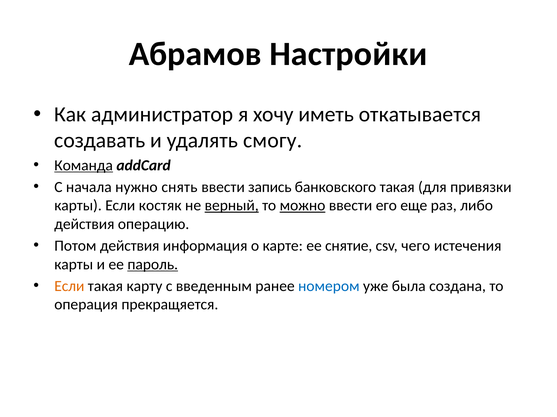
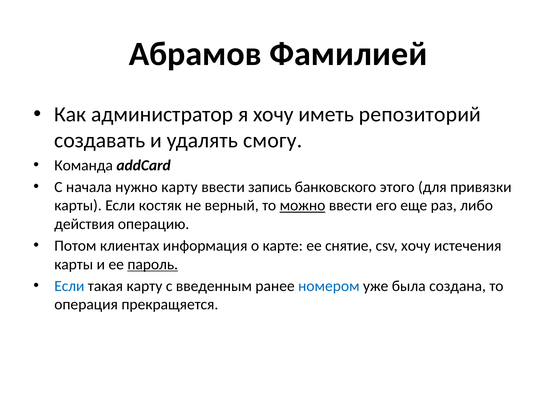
Настройки: Настройки -> Фамилией (348, 54)
откатывается: откатывается -> репозиторий (420, 115)
Команда underline: present -> none (84, 166)
нужно снять: снять -> карту (179, 187)
банковского такая: такая -> этого (397, 187)
верный underline: present -> none (232, 206)
Потом действия: действия -> клиентах (130, 246)
csv чего: чего -> хочу (416, 246)
Если colour: orange -> blue (69, 286)
